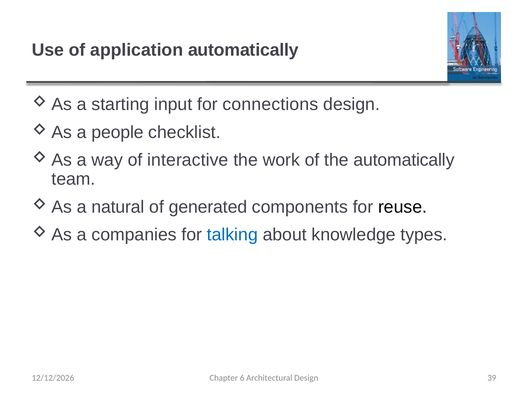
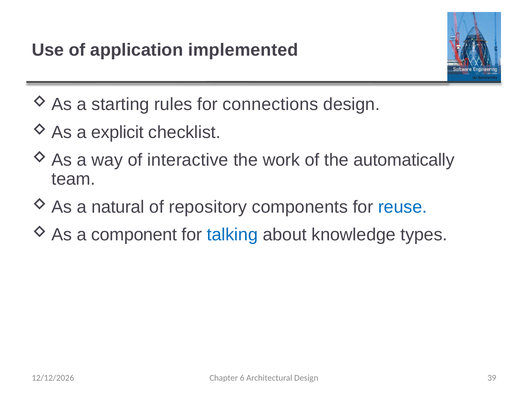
application automatically: automatically -> implemented (243, 50)
input: input -> rules (173, 104)
people: people -> explicit (118, 132)
generated: generated -> repository (208, 207)
reuse colour: black -> blue (403, 207)
companies: companies -> component (134, 235)
